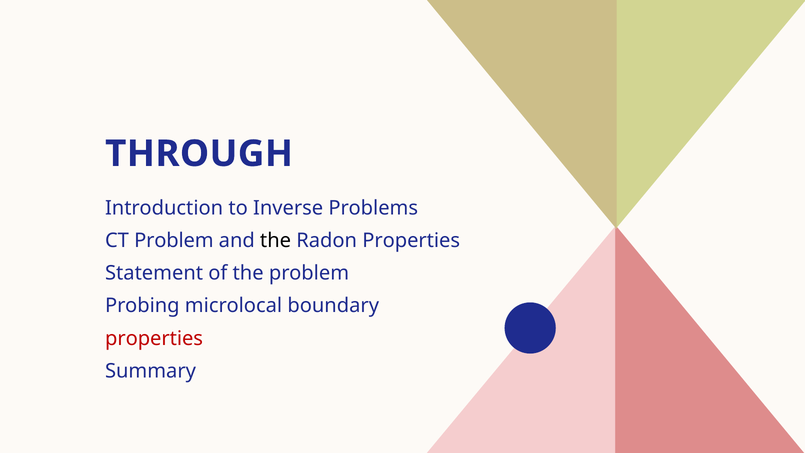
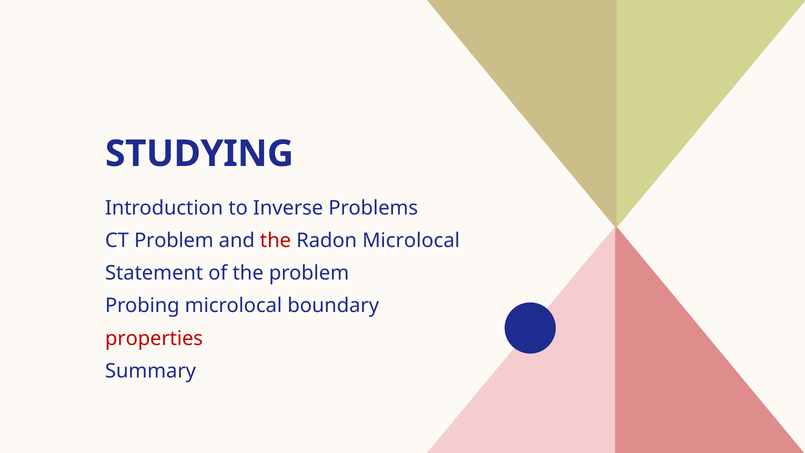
THROUGH: THROUGH -> STUDYING (199, 154)
the colour: black -> red (276, 240)
Radon Properties: Properties -> Microlocal (411, 240)
